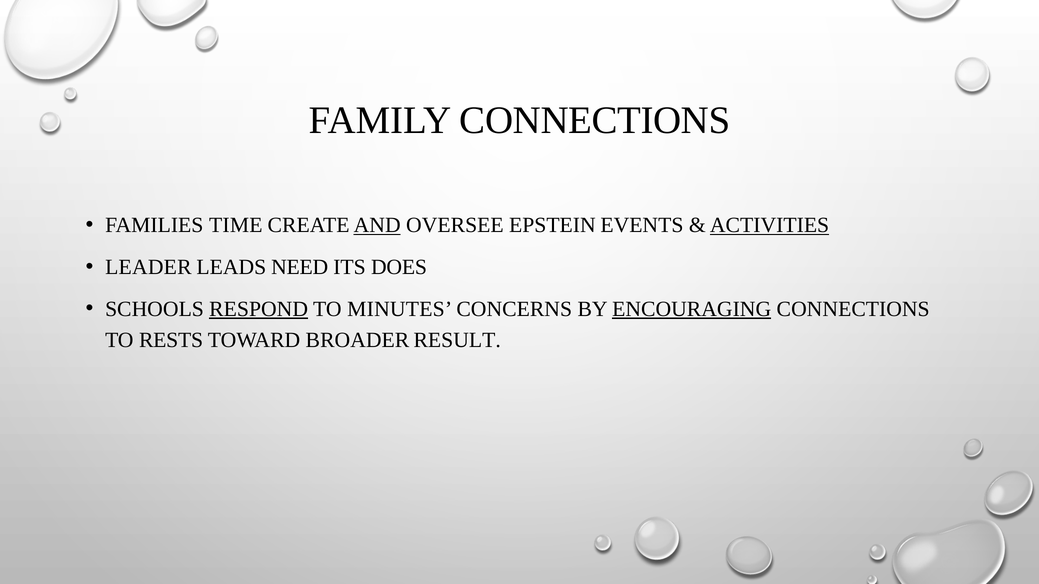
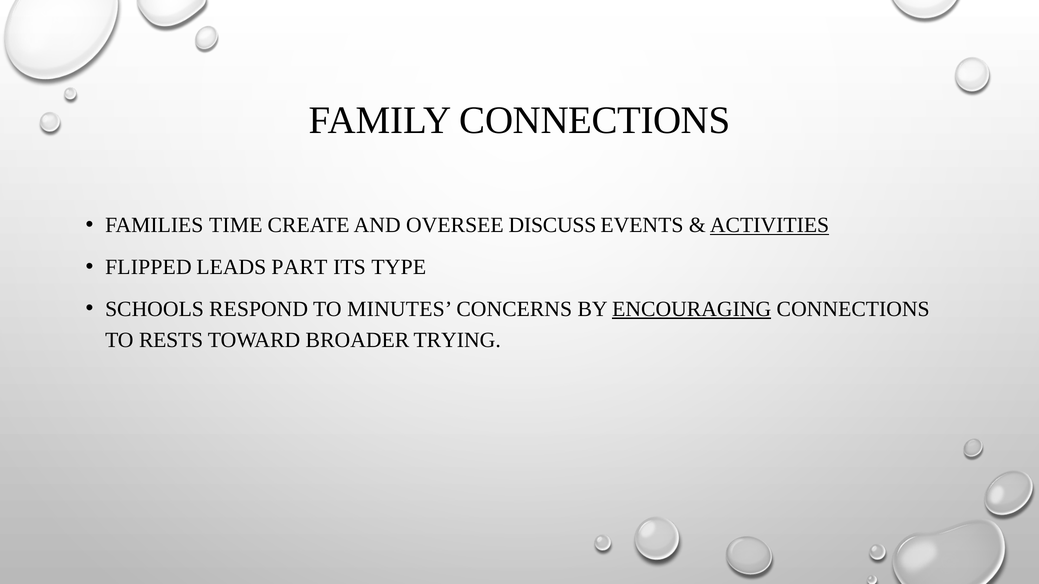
AND underline: present -> none (377, 225)
EPSTEIN: EPSTEIN -> DISCUSS (552, 225)
LEADER: LEADER -> FLIPPED (148, 267)
NEED: NEED -> PART (299, 267)
DOES: DOES -> TYPE (399, 267)
RESPOND underline: present -> none (259, 309)
RESULT: RESULT -> TRYING (457, 340)
